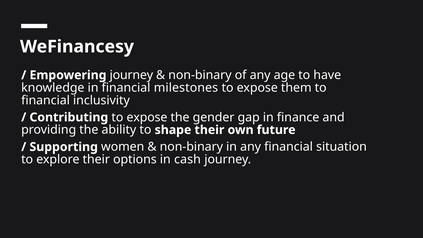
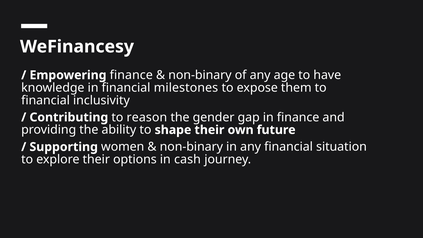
Empowering journey: journey -> finance (131, 75)
Contributing to expose: expose -> reason (147, 117)
